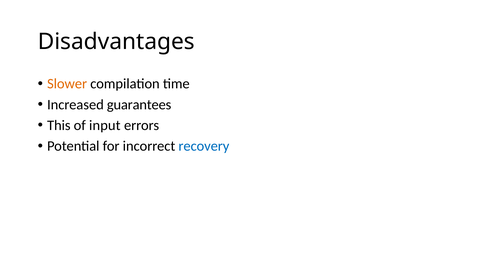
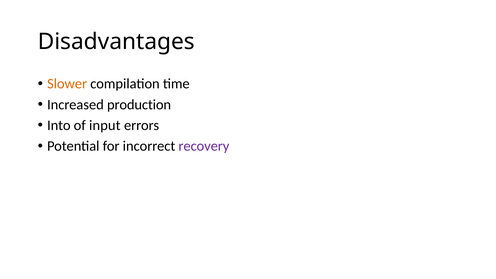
guarantees: guarantees -> production (139, 105)
This: This -> Into (59, 125)
recovery colour: blue -> purple (204, 146)
